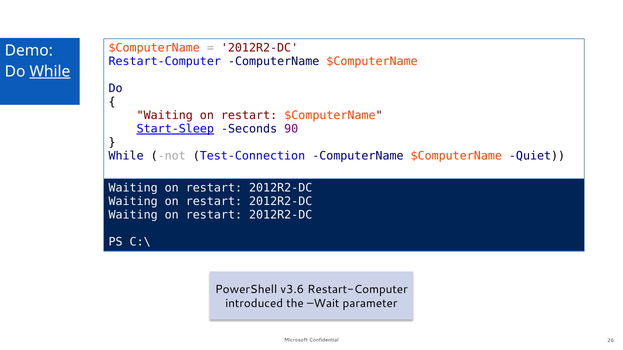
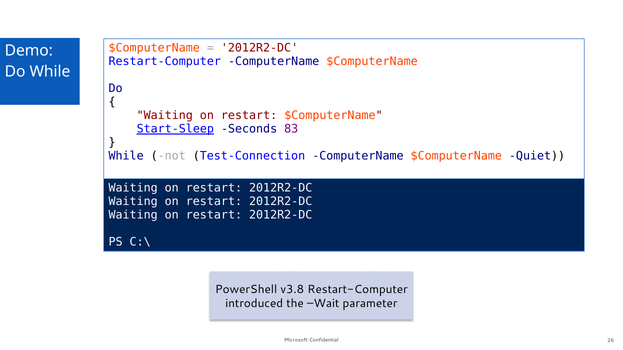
While underline: present -> none (50, 71)
90: 90 -> 83 (291, 129)
v3.6: v3.6 -> v3.8 (292, 290)
